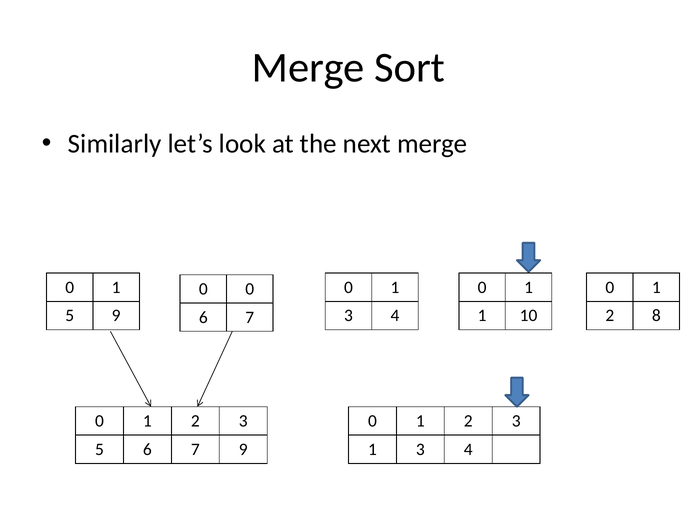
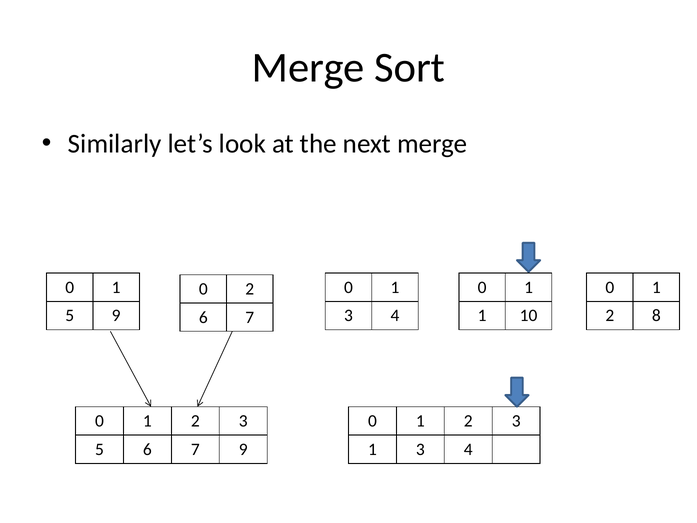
0 0: 0 -> 2 (250, 289)
